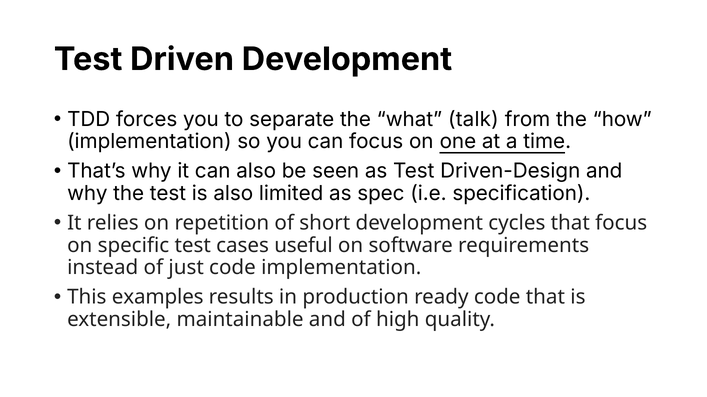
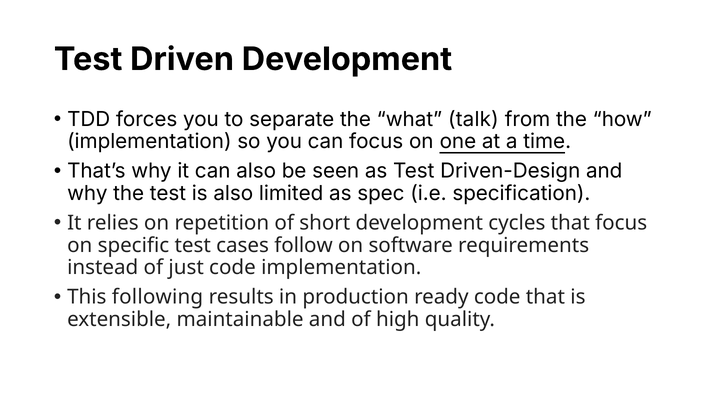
useful: useful -> follow (303, 246)
examples: examples -> following (158, 298)
